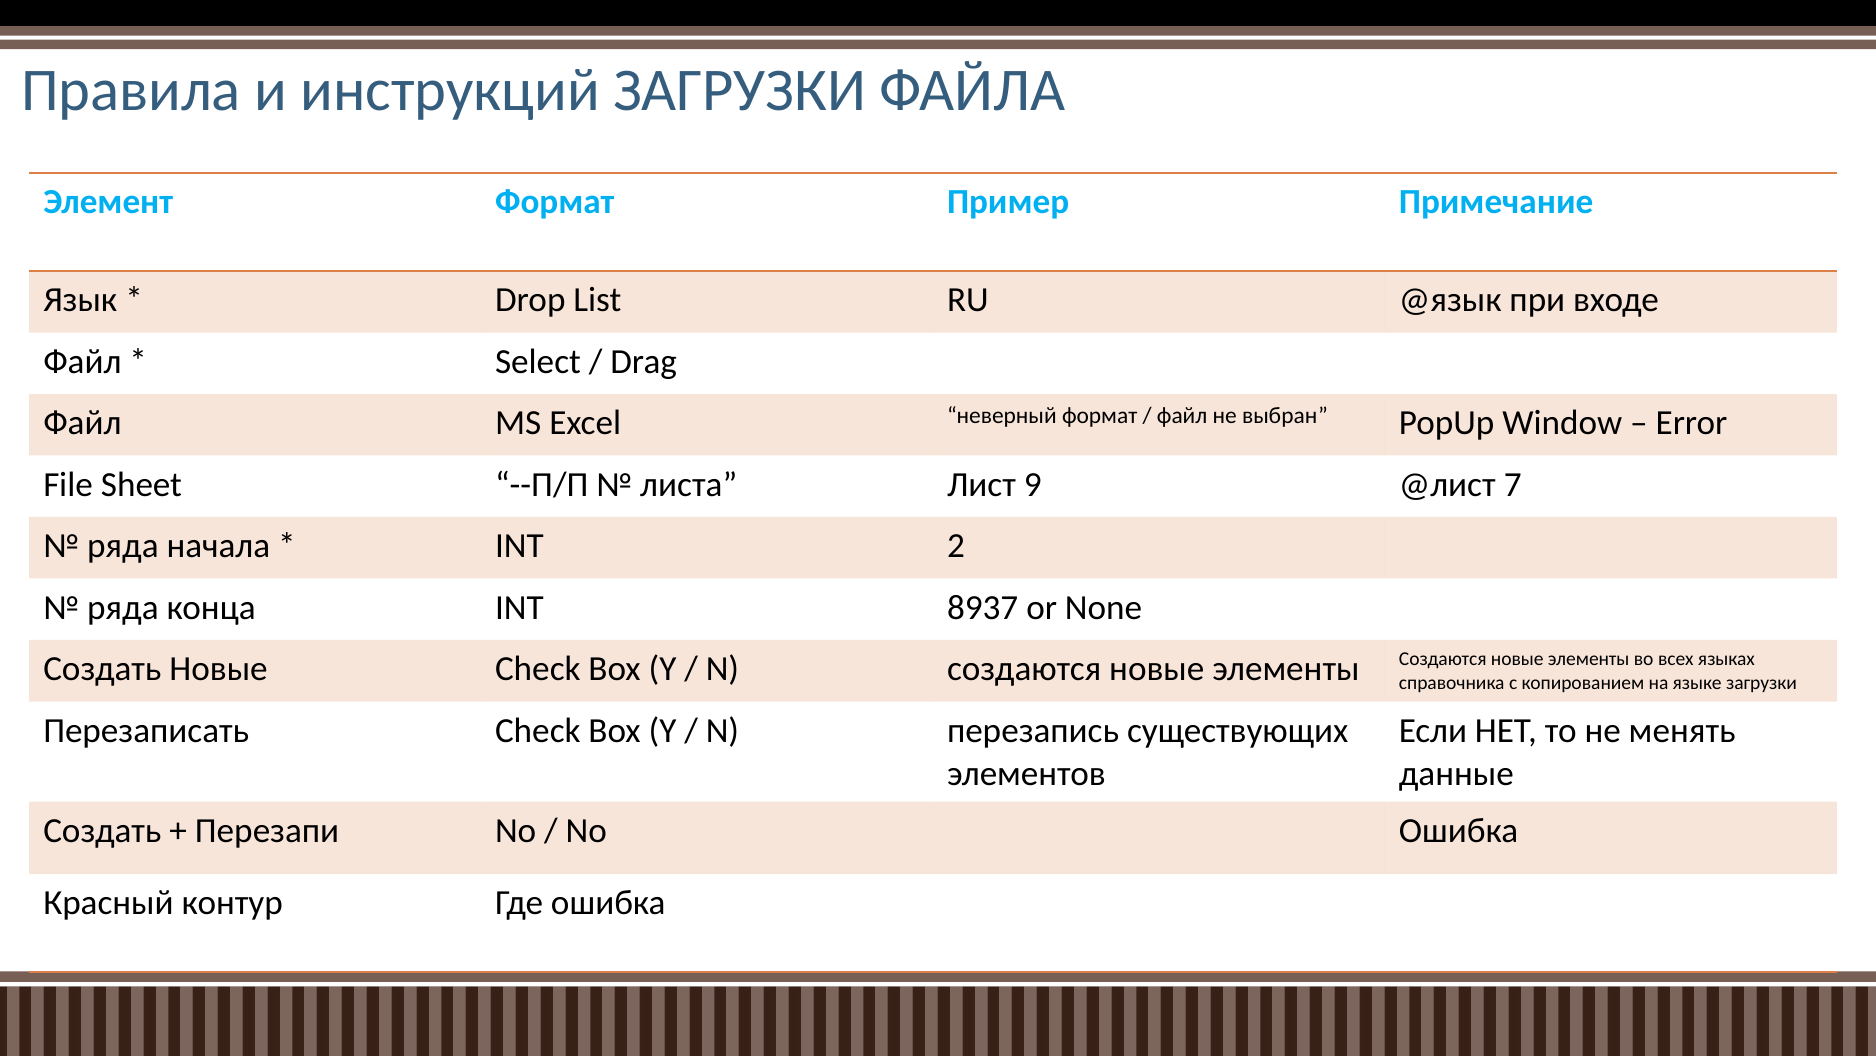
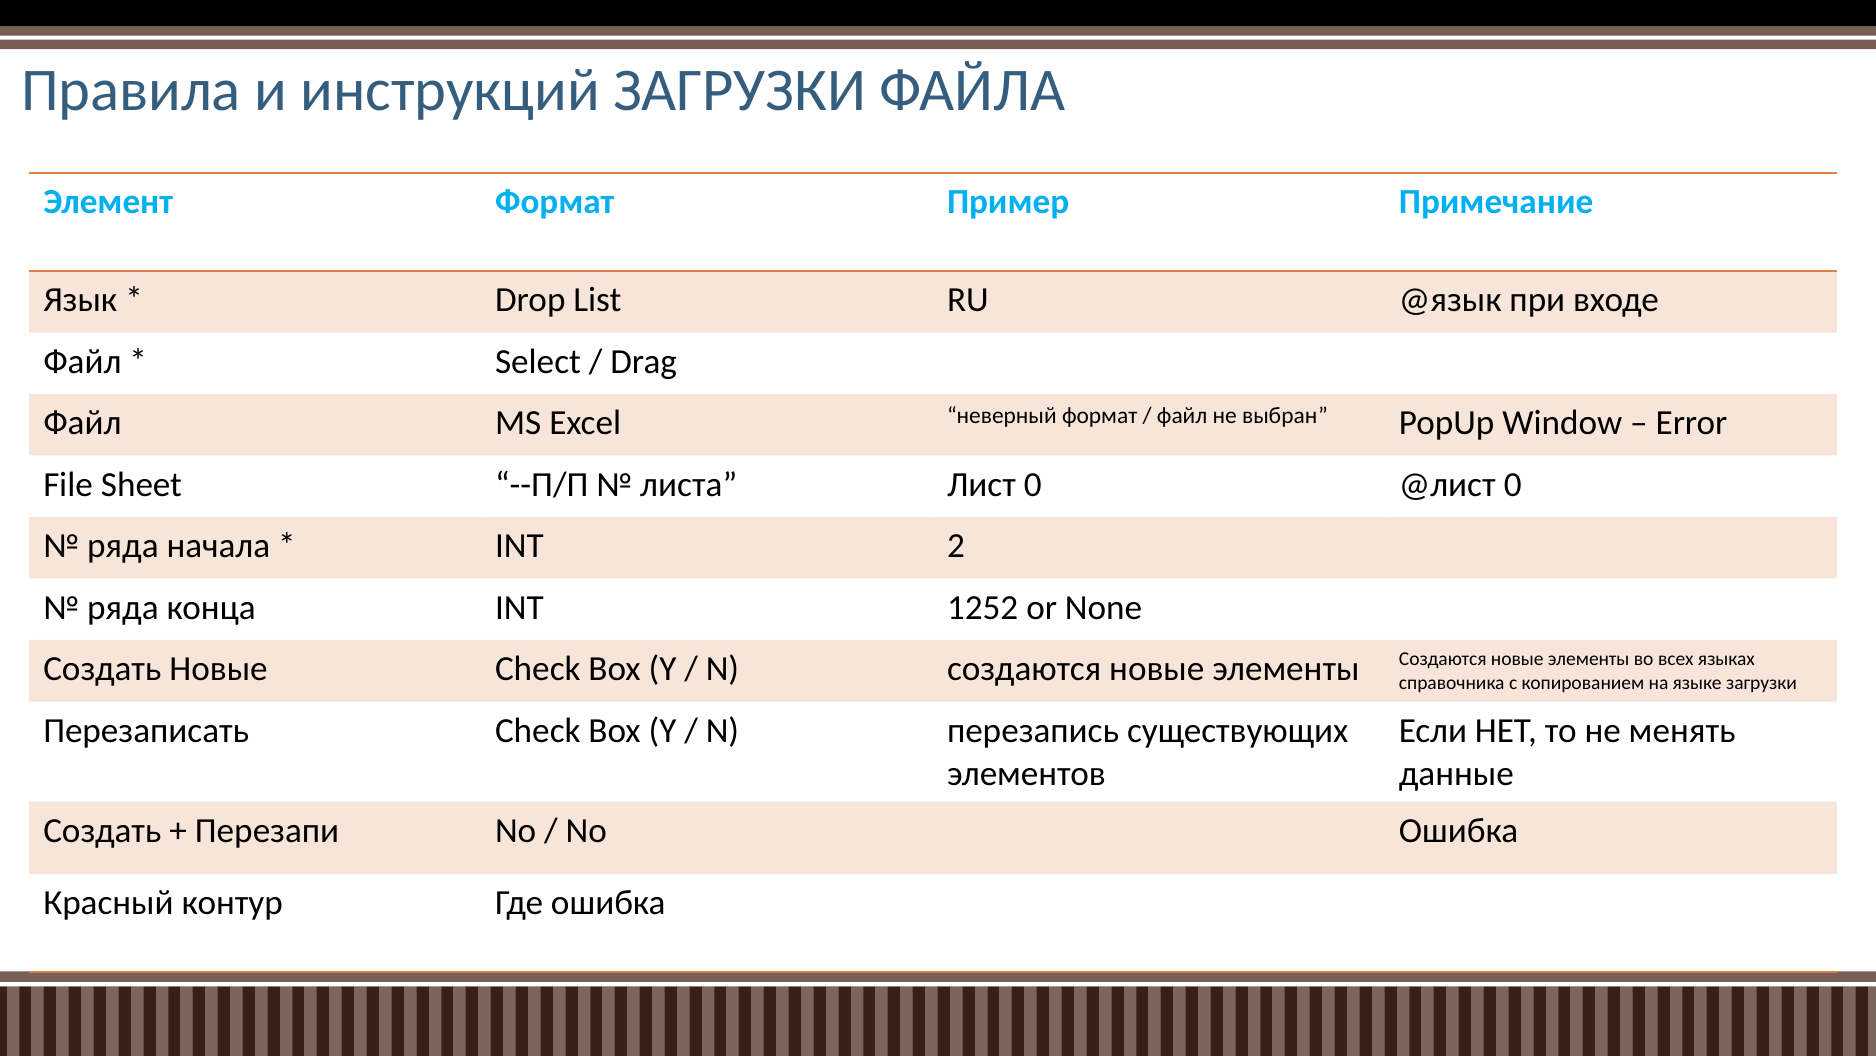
Лист 9: 9 -> 0 (1033, 484)
@лист 7: 7 -> 0 (1513, 484)
8937: 8937 -> 1252 (983, 607)
